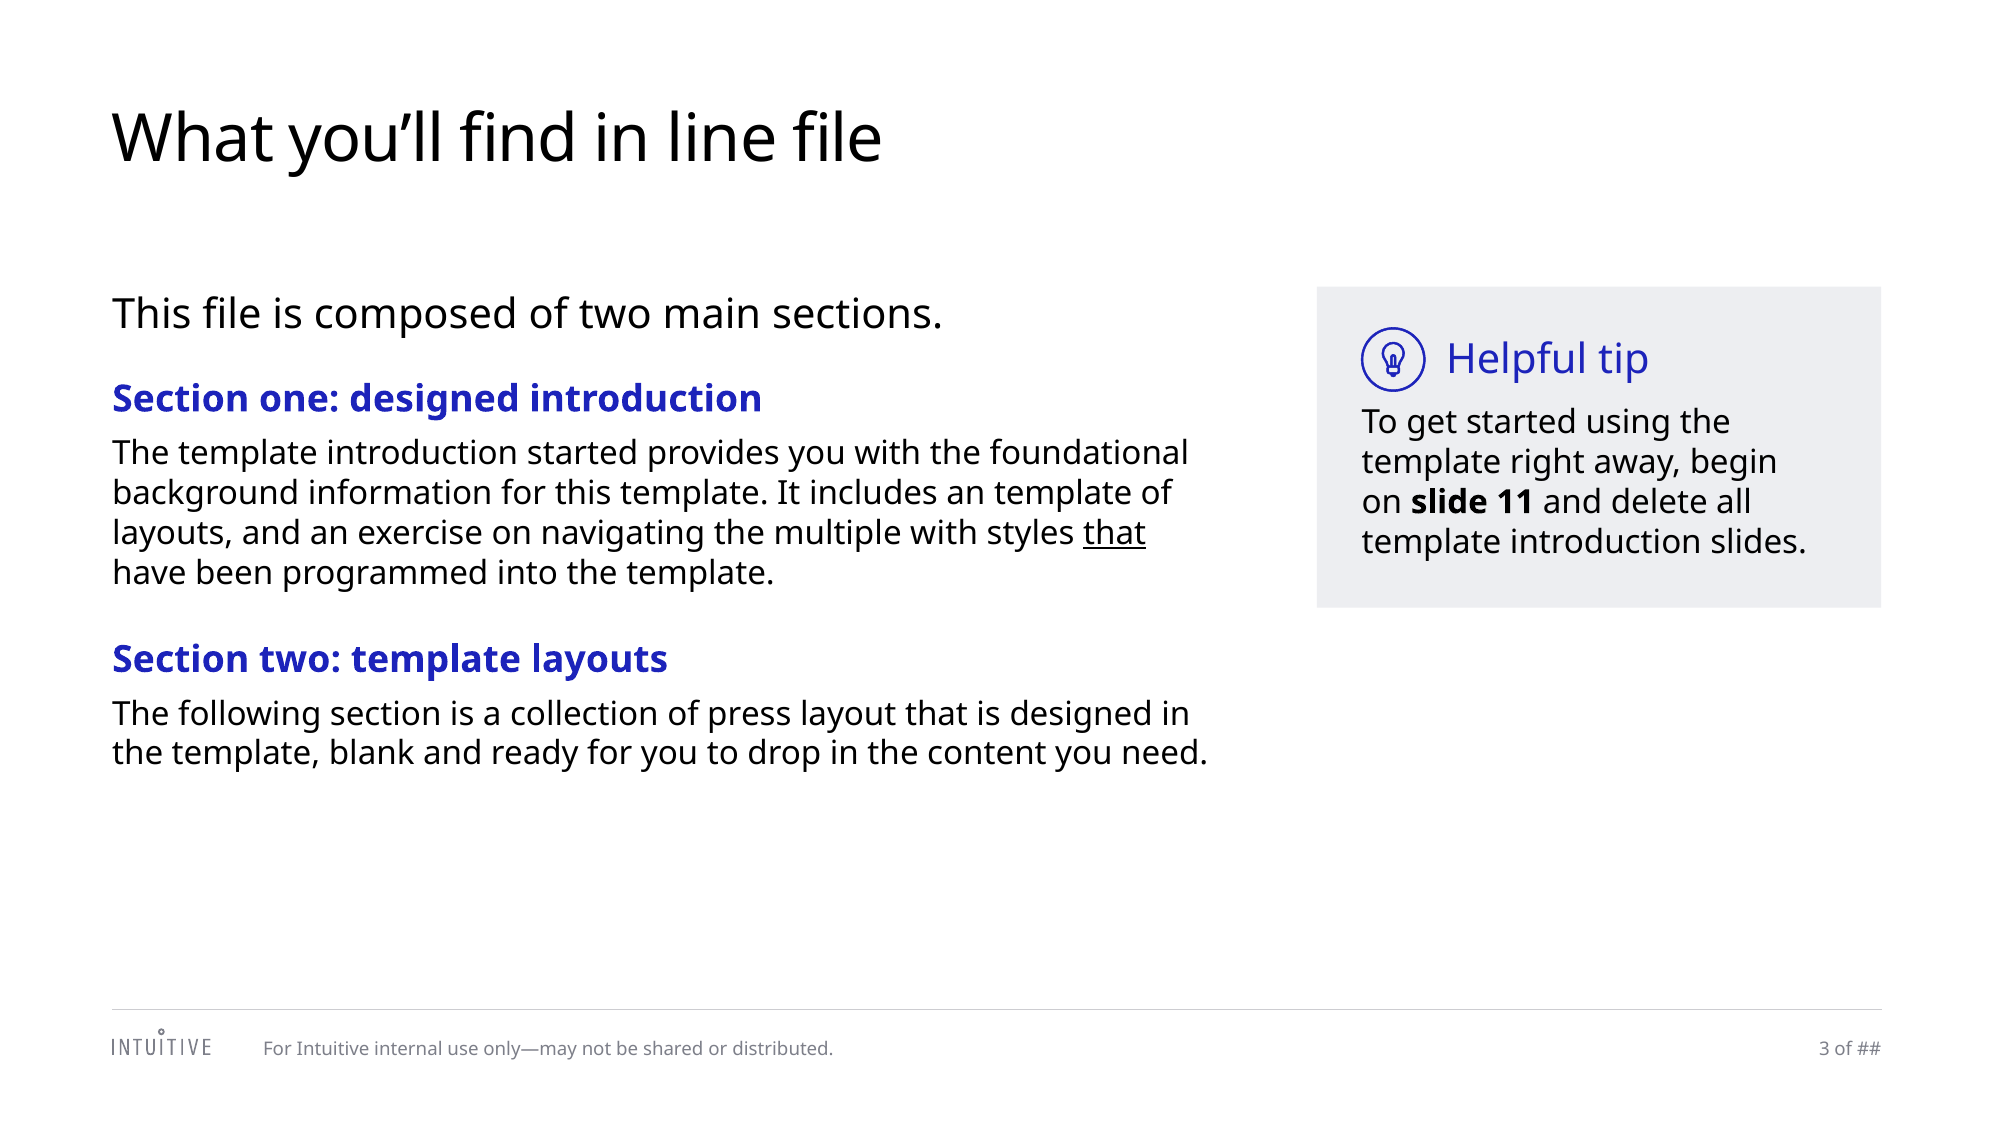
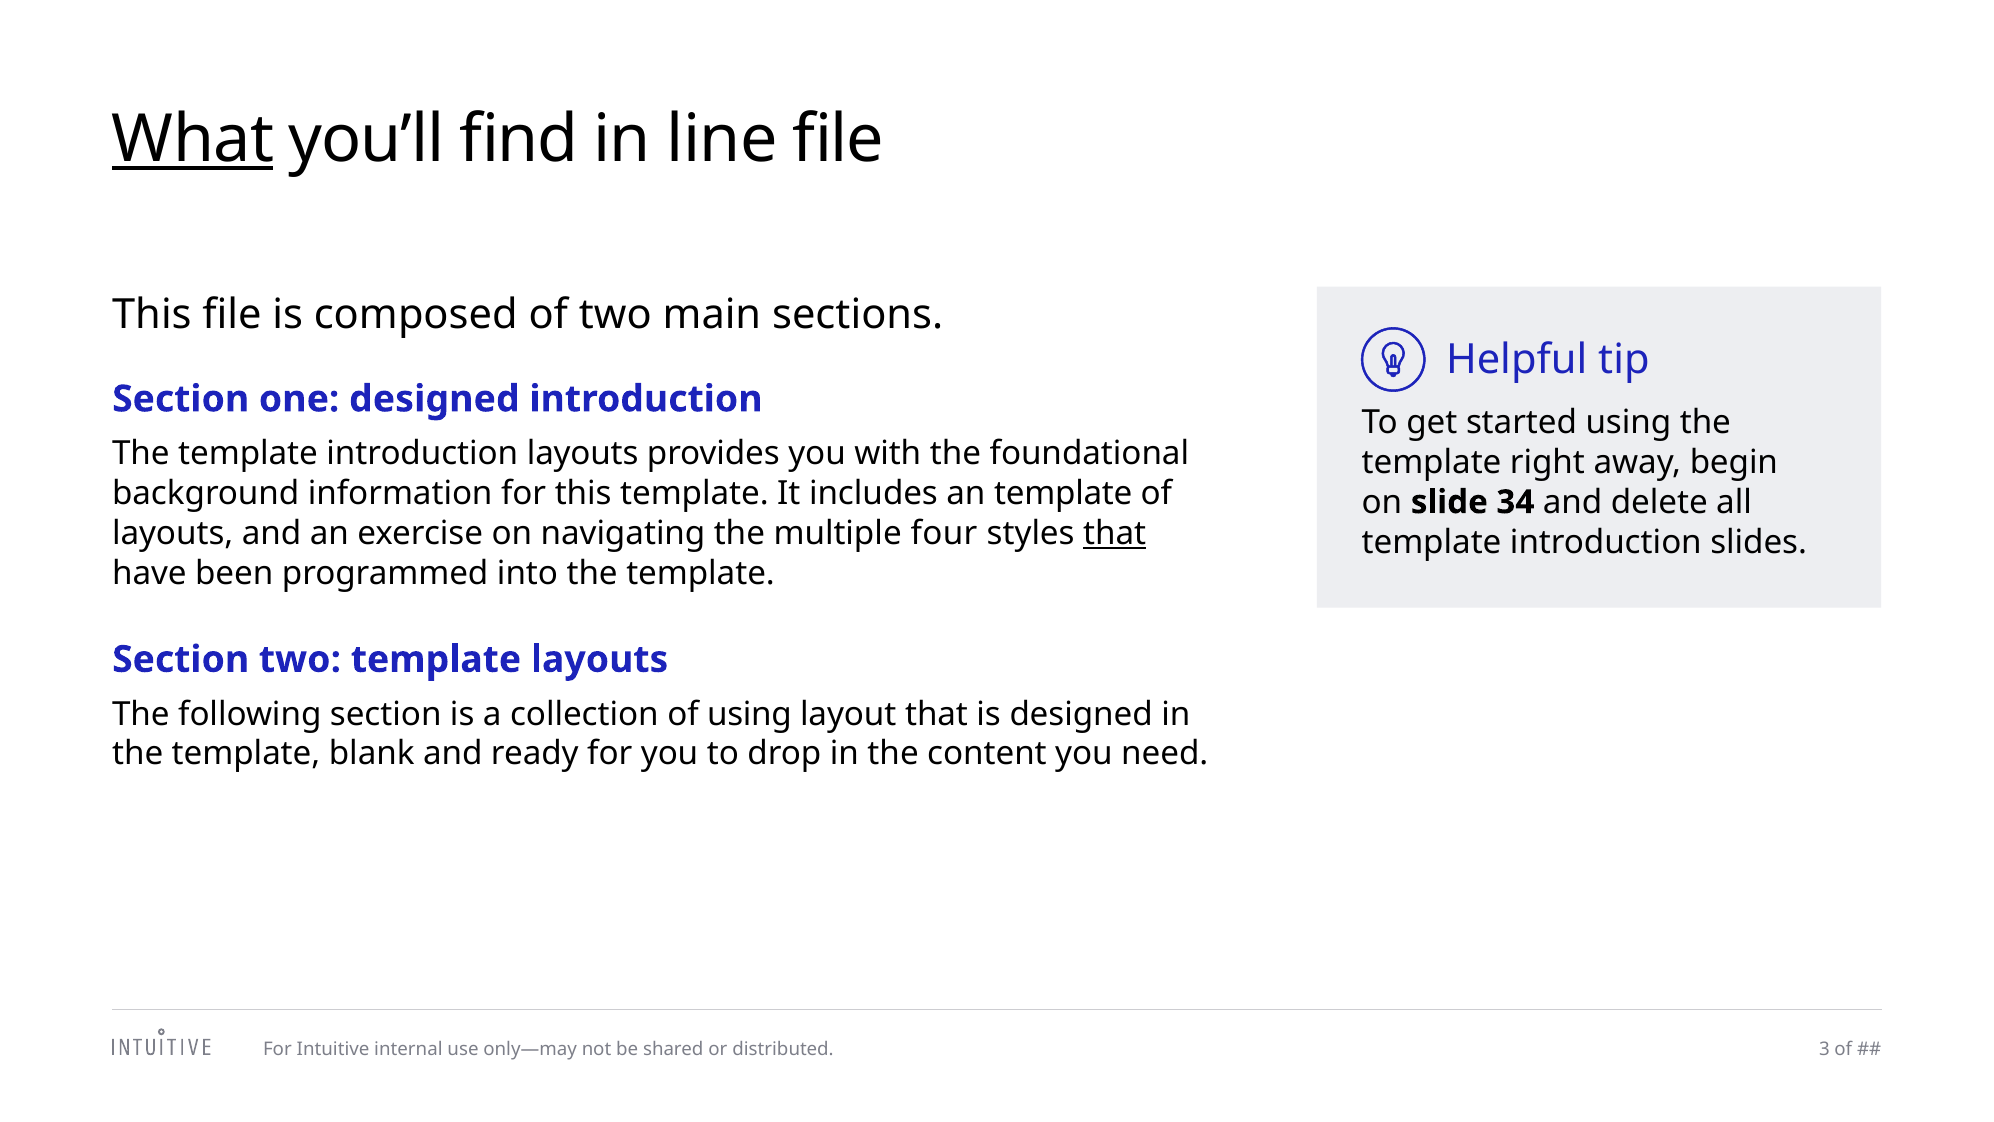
What underline: none -> present (193, 139)
introduction started: started -> layouts (583, 453)
11: 11 -> 34 (1515, 502)
multiple with: with -> four (944, 533)
of press: press -> using (749, 714)
